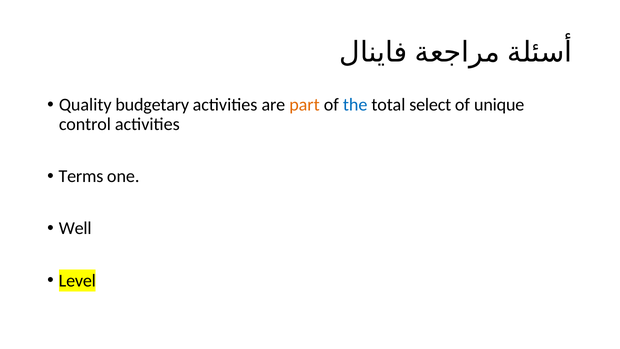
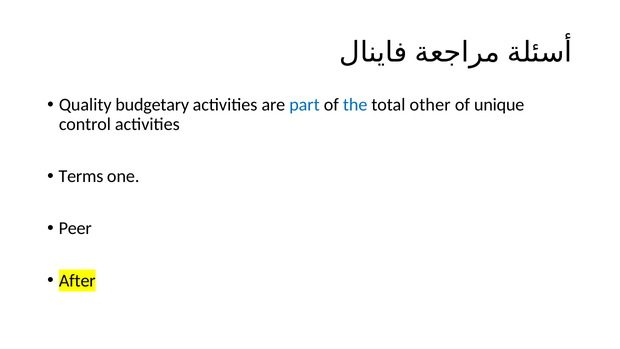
part colour: orange -> blue (304, 105)
select: select -> other (430, 105)
Well: Well -> Peer (75, 228)
Level: Level -> After (77, 280)
